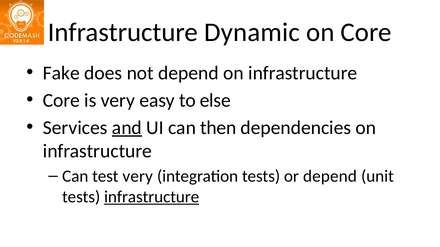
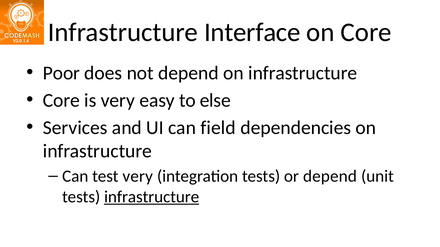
Dynamic: Dynamic -> Interface (252, 32)
Fake: Fake -> Poor (61, 73)
and underline: present -> none (127, 128)
then: then -> field (218, 128)
